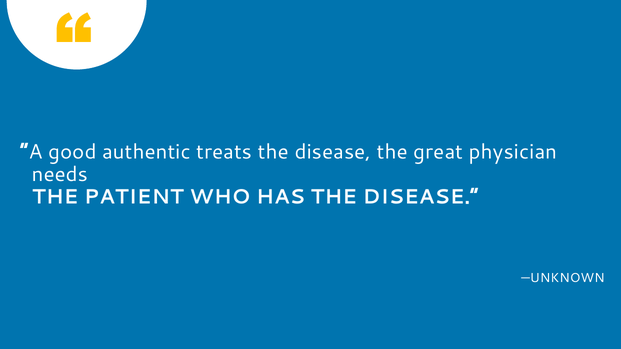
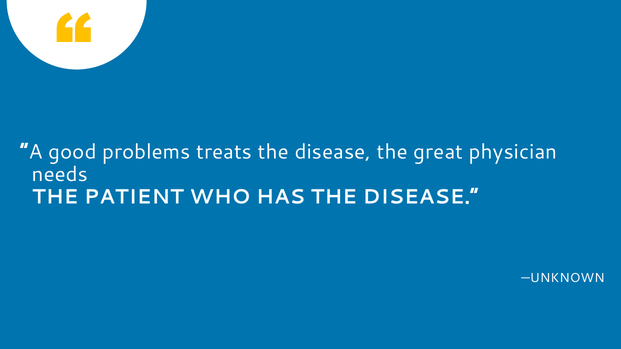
authentic: authentic -> problems (146, 152)
